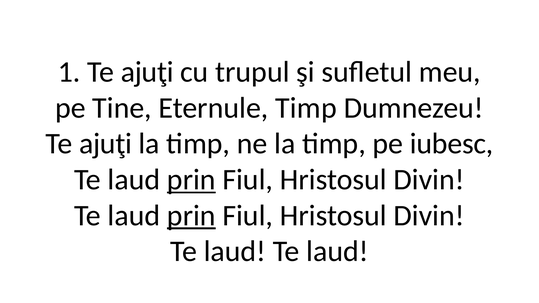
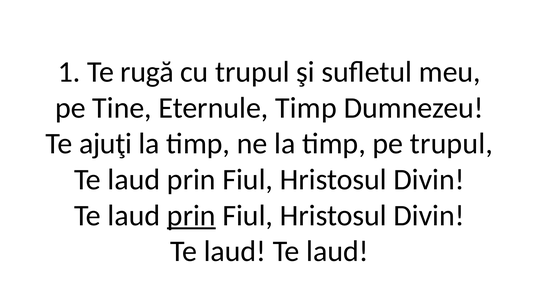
1 Te ajuţi: ajuţi -> rugă (147, 72)
pe iubesc: iubesc -> trupul (451, 144)
prin underline: present -> none (191, 180)
